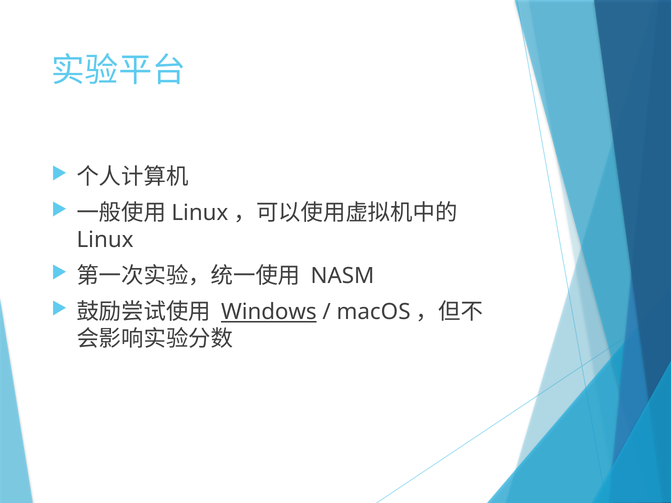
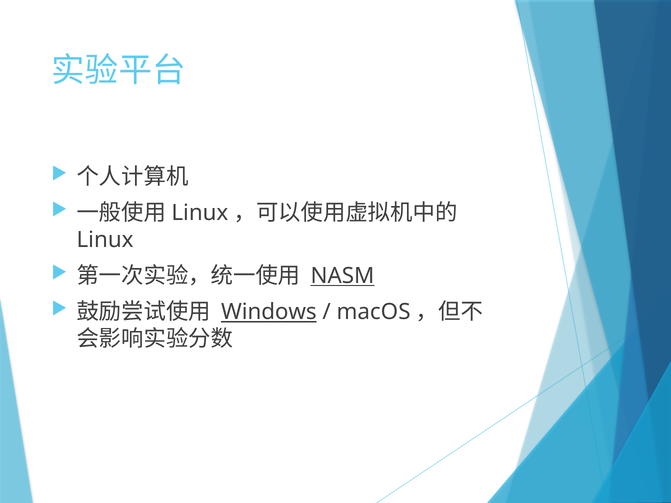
NASM underline: none -> present (342, 276)
